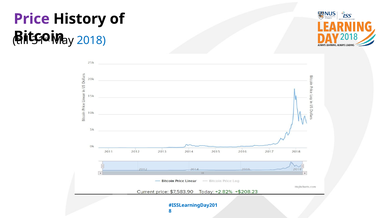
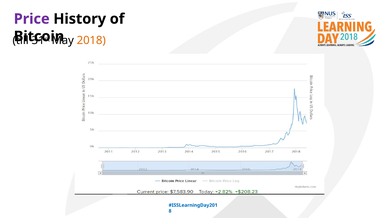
2018 colour: blue -> orange (91, 40)
